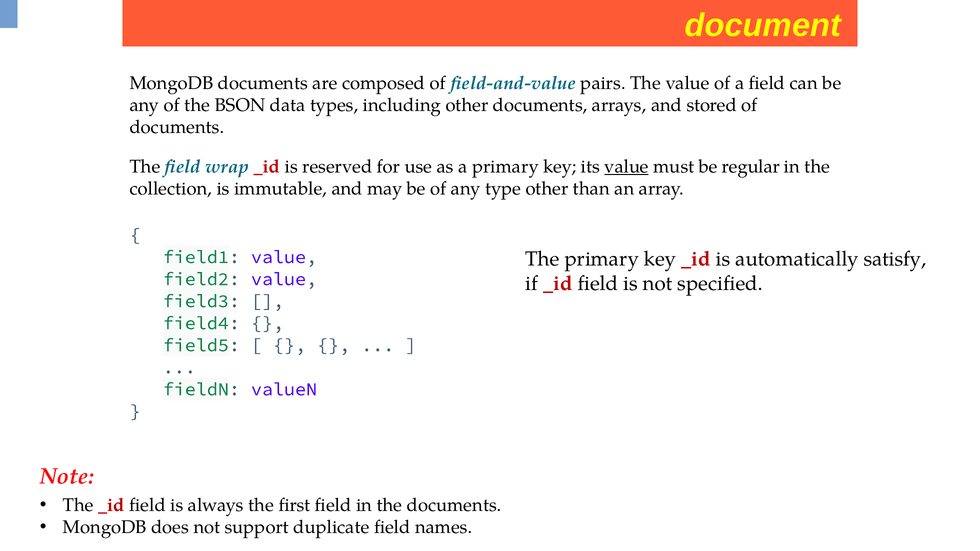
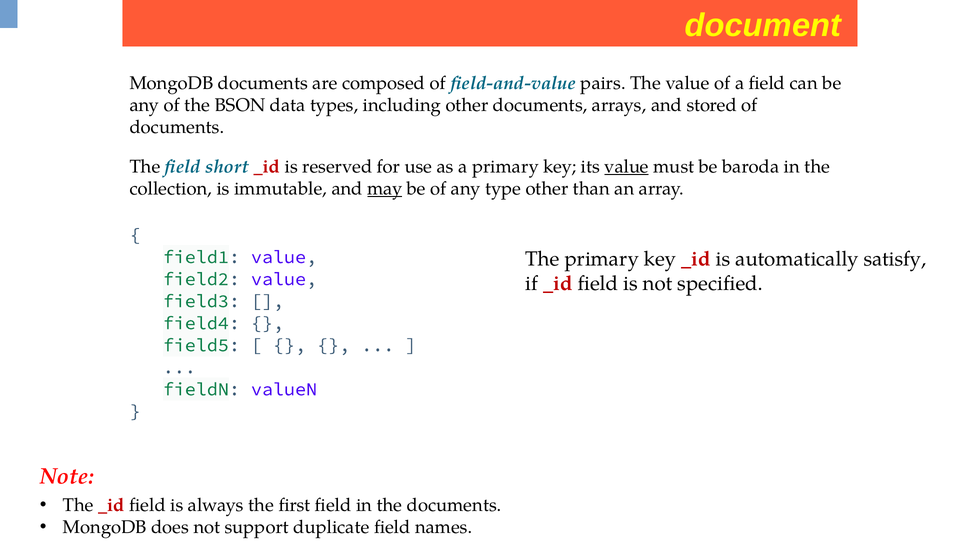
wrap: wrap -> short (227, 167)
regular: regular -> baroda (751, 167)
may underline: none -> present (385, 189)
